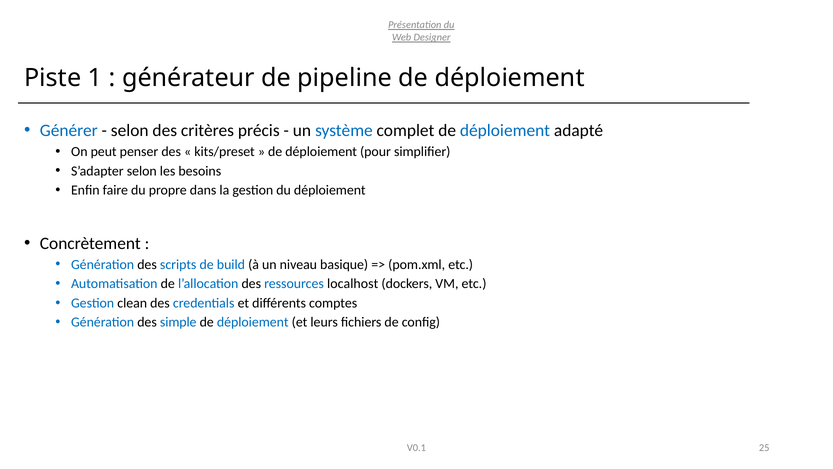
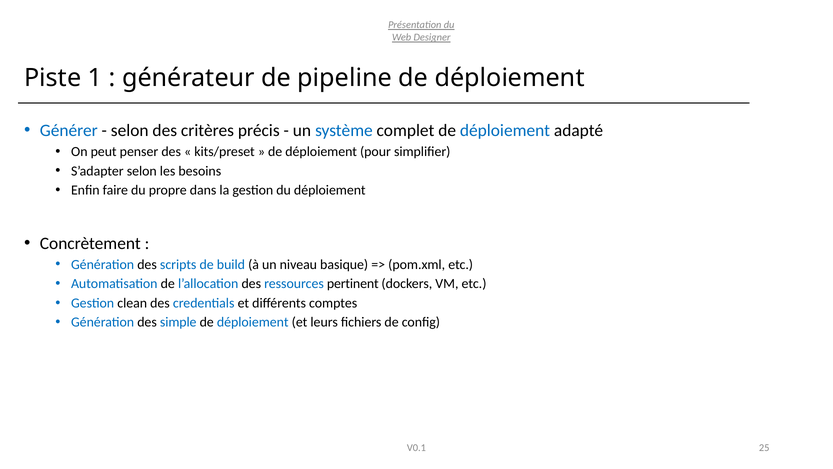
localhost: localhost -> pertinent (353, 284)
